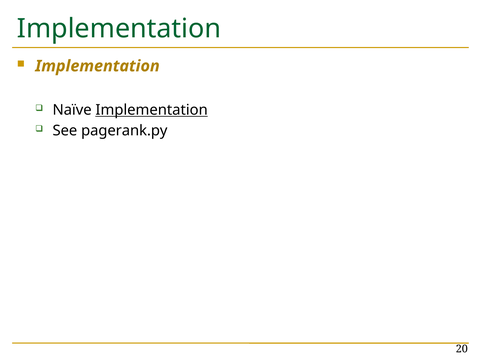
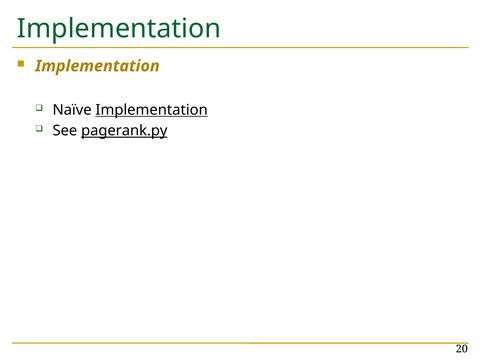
pagerank.py underline: none -> present (124, 131)
